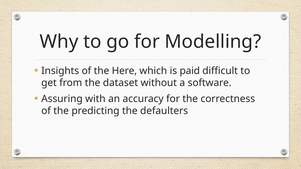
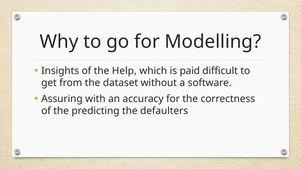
Here: Here -> Help (124, 71)
